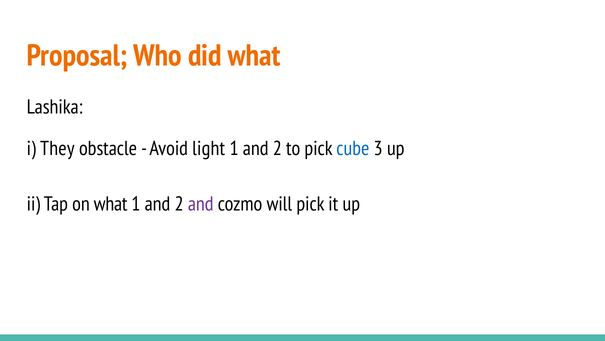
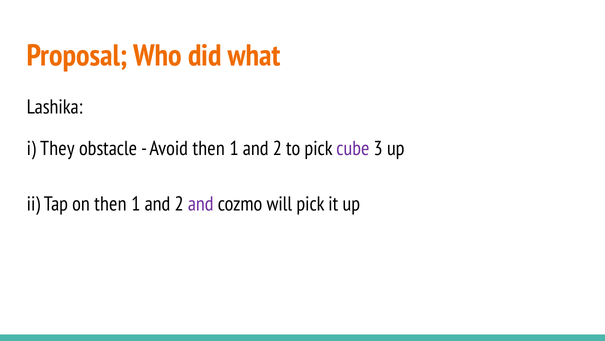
Avoid light: light -> then (209, 148)
cube colour: blue -> purple (353, 148)
on what: what -> then (110, 204)
